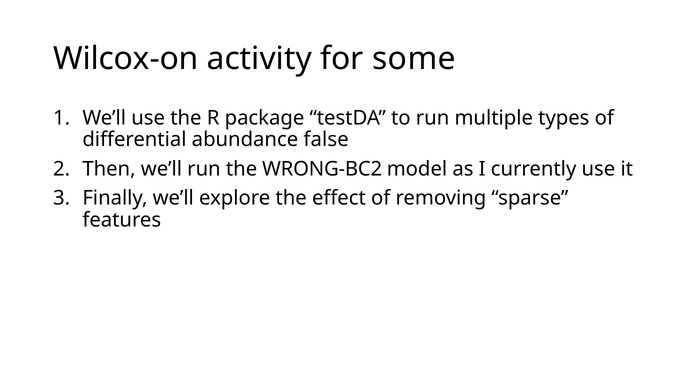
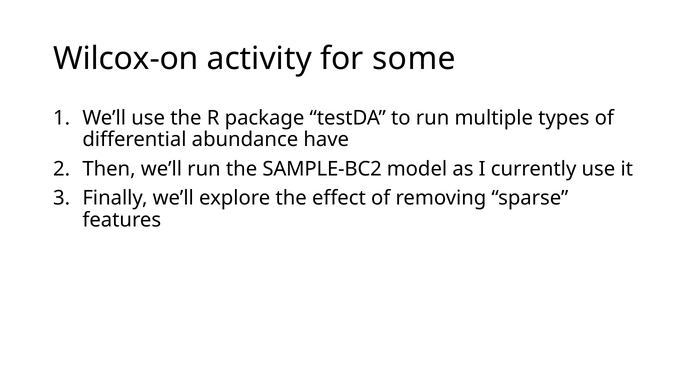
false: false -> have (326, 140)
WRONG-BC2: WRONG-BC2 -> SAMPLE-BC2 (322, 169)
